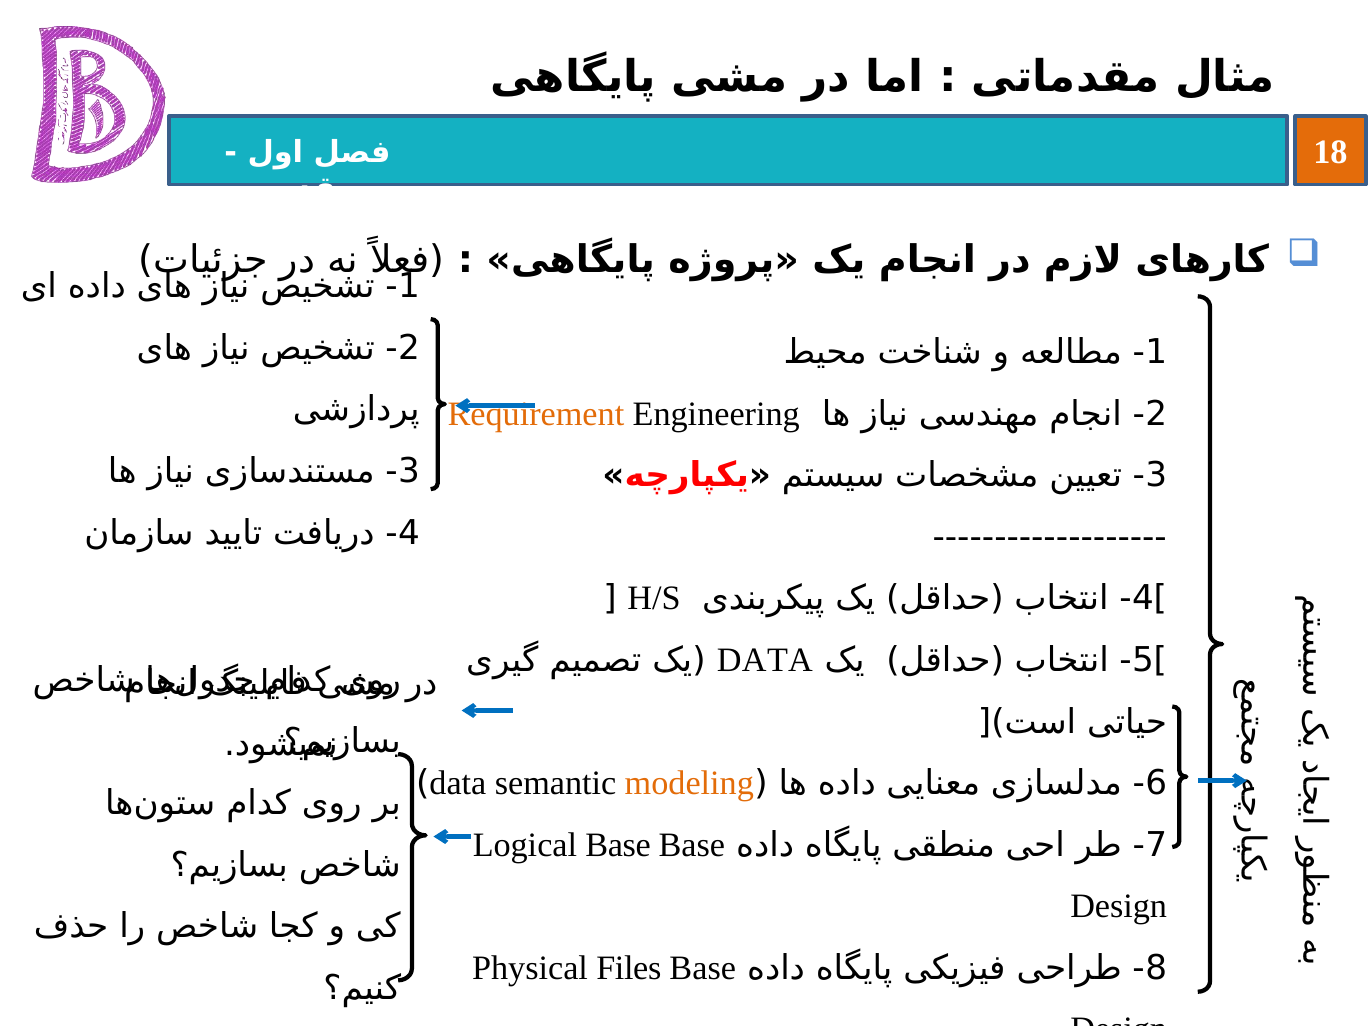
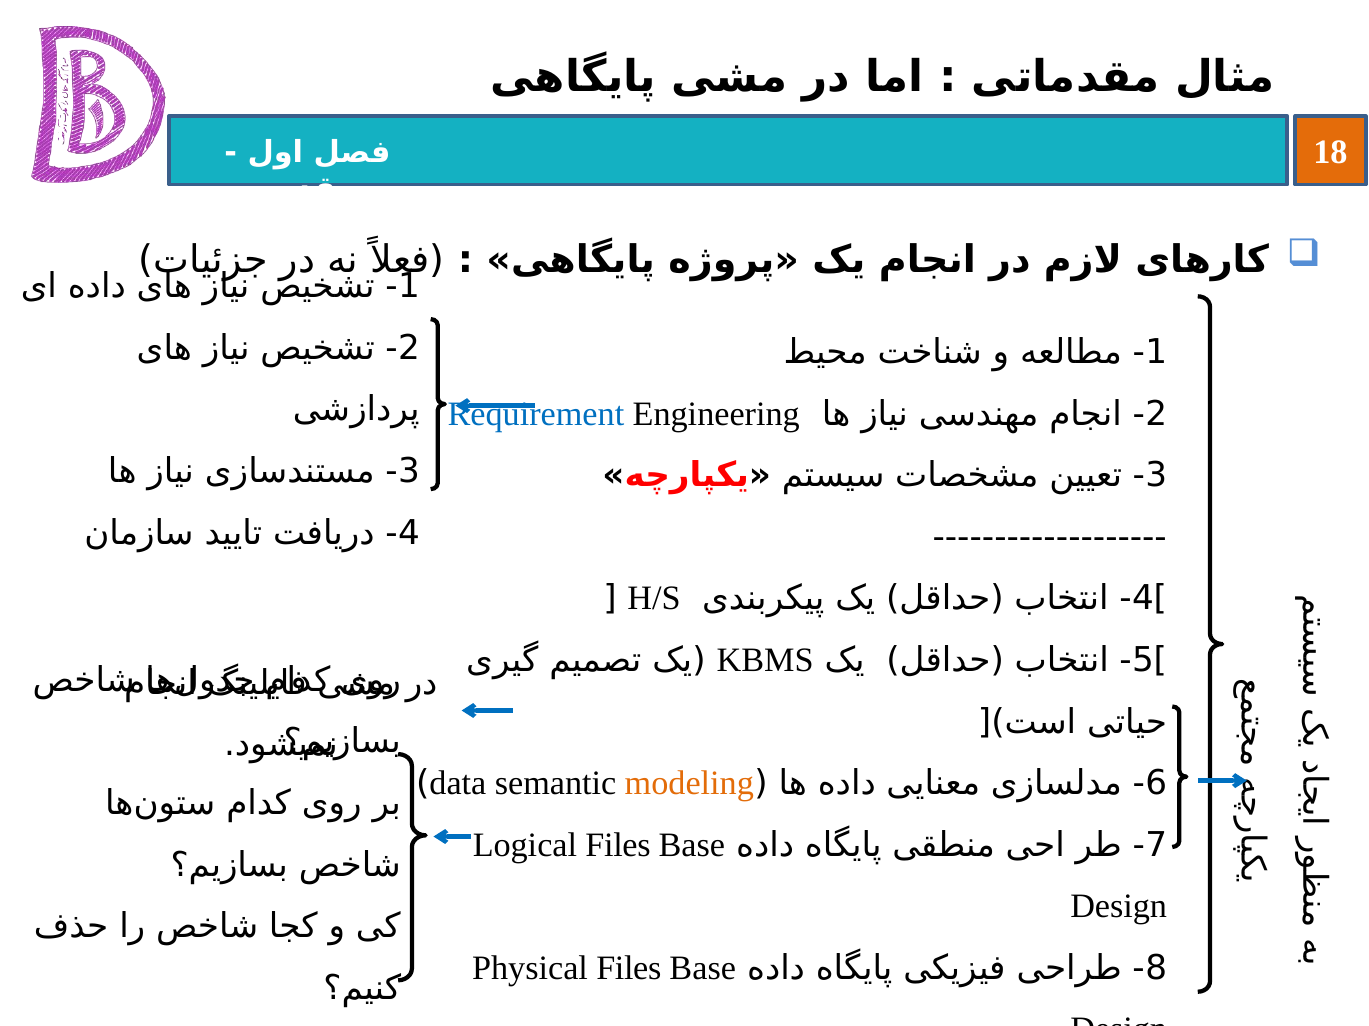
Requirement colour: orange -> blue (536, 414)
DATA: DATA -> KBMS (765, 661)
Logical Base: Base -> Files (618, 846)
